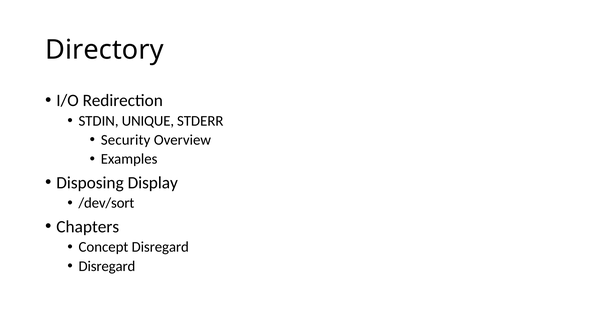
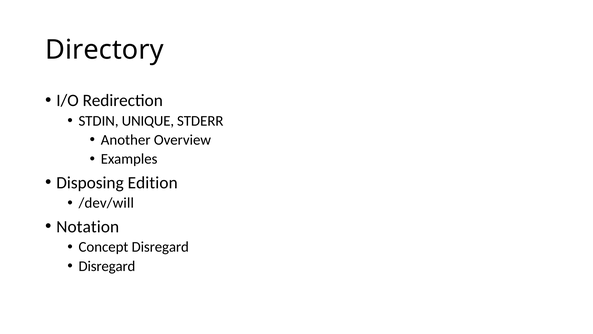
Security: Security -> Another (126, 140)
Display: Display -> Edition (153, 182)
/dev/sort: /dev/sort -> /dev/will (106, 203)
Chapters: Chapters -> Notation (88, 226)
